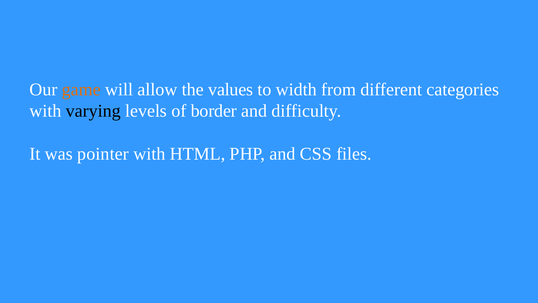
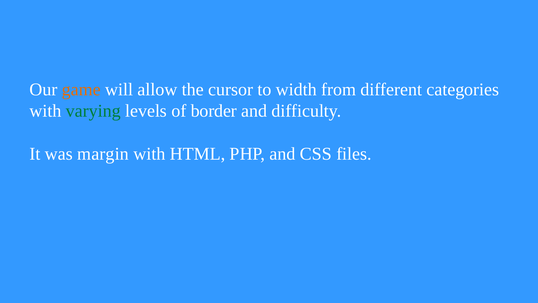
values: values -> cursor (231, 89)
varying colour: black -> green (93, 111)
pointer: pointer -> margin (103, 154)
